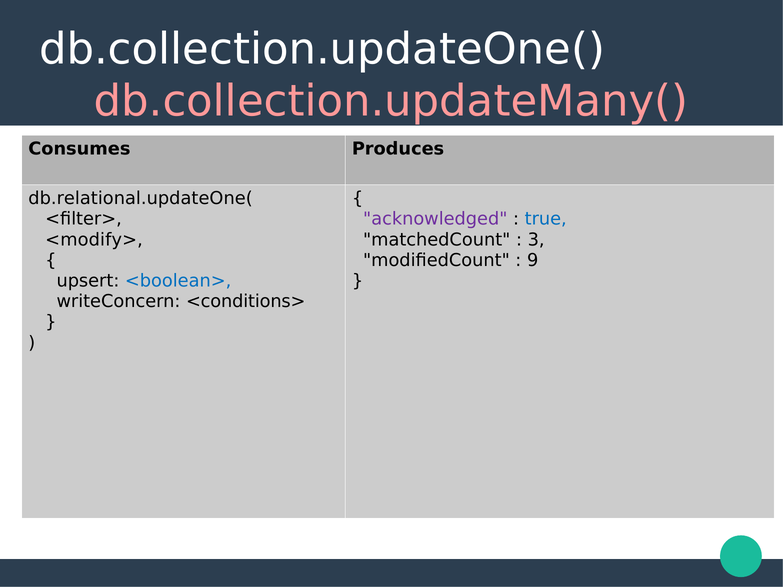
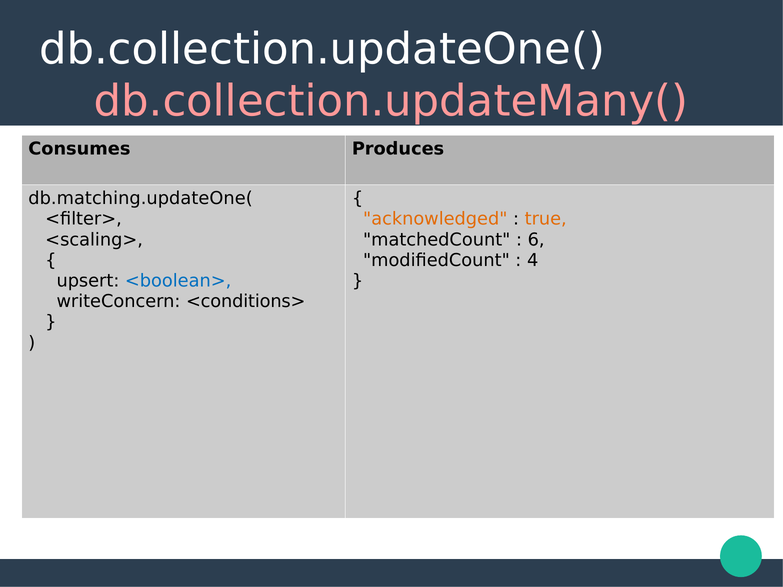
db.relational.updateOne(: db.relational.updateOne( -> db.matching.updateOne( (141, 199)
acknowledged colour: purple -> orange (435, 219)
true colour: blue -> orange (546, 219)
<modify>: <modify> -> <scaling> (94, 240)
3: 3 -> 6 (536, 240)
9: 9 -> 4 (533, 260)
